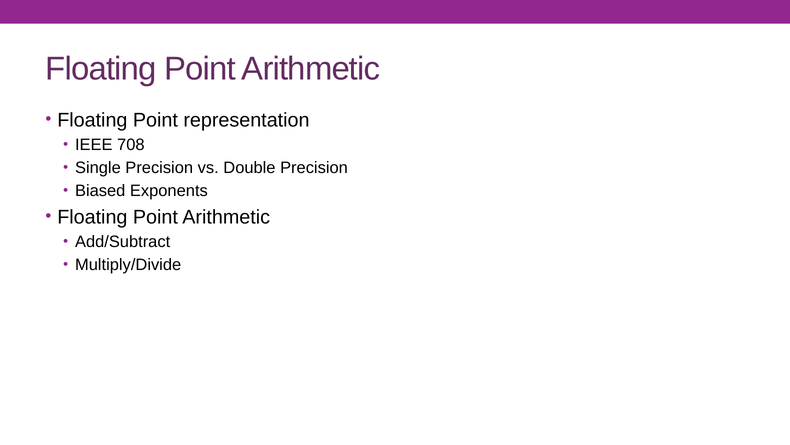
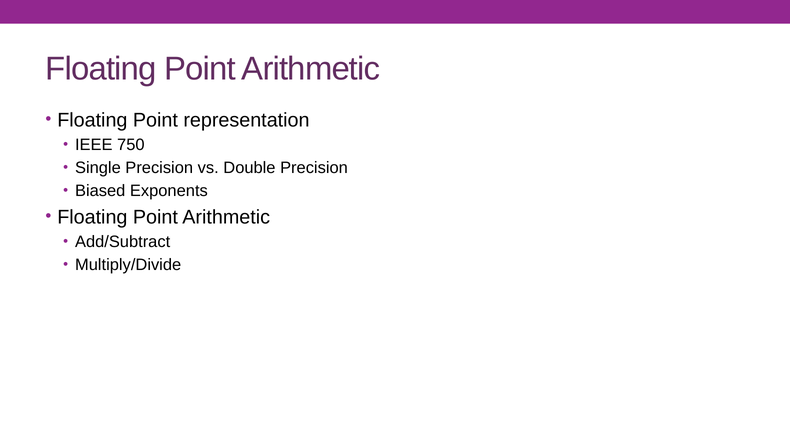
708: 708 -> 750 (131, 145)
